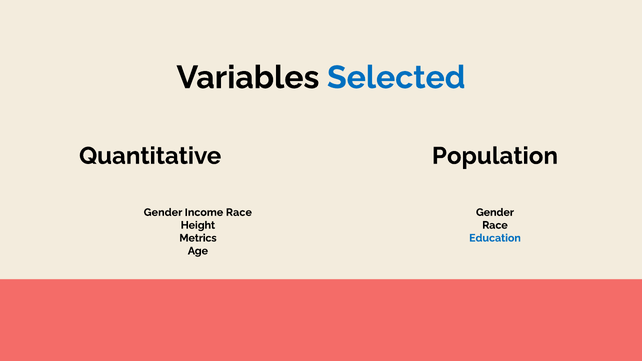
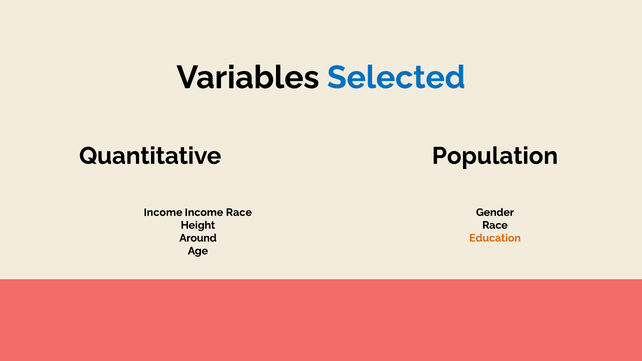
Gender: Gender -> Income (163, 212)
Metrics: Metrics -> Around (198, 238)
Education colour: blue -> orange (495, 238)
